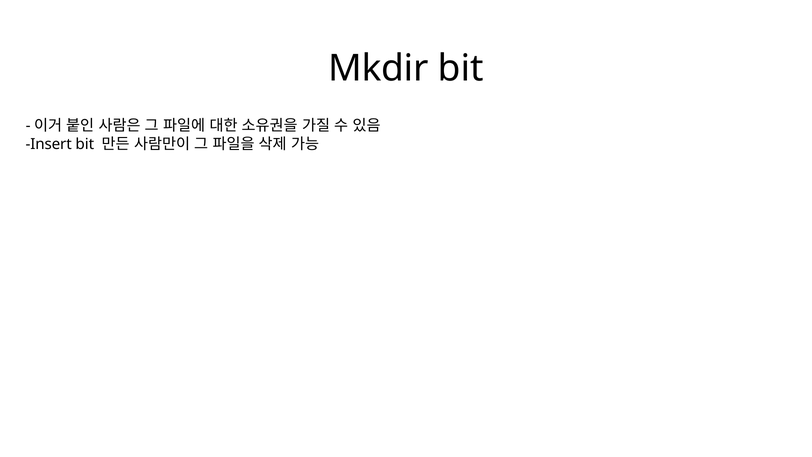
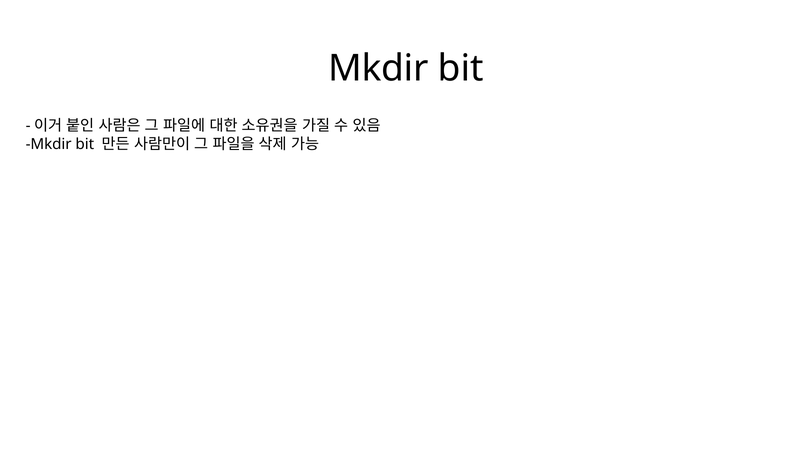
Insert: Insert -> Mkdir (49, 144)
